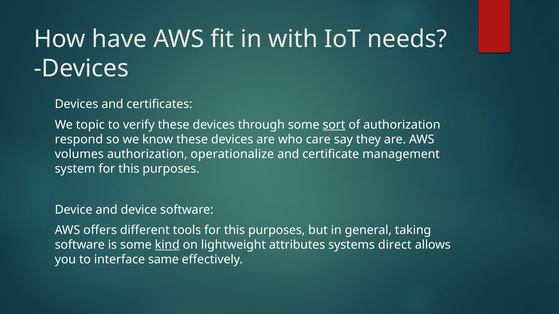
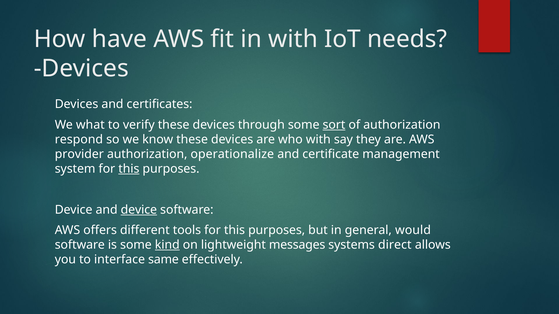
topic: topic -> what (90, 125)
who care: care -> with (318, 140)
volumes: volumes -> provider (79, 154)
this underline: none -> present (129, 169)
device underline: none -> present (139, 210)
taking: taking -> would (413, 230)
attributes: attributes -> messages (297, 245)
